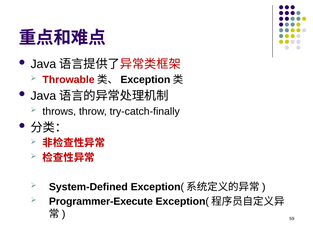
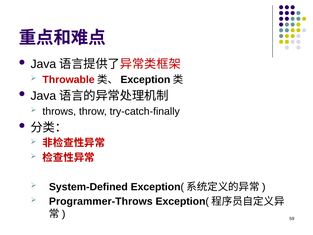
Programmer-Execute: Programmer-Execute -> Programmer-Throws (101, 201)
